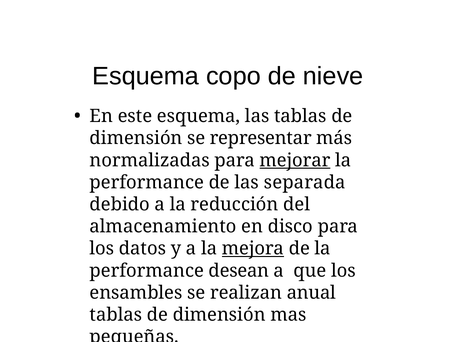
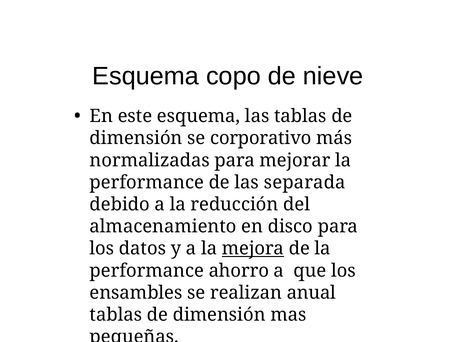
representar: representar -> corporativo (261, 138)
mejorar underline: present -> none (295, 160)
desean: desean -> ahorro (239, 271)
